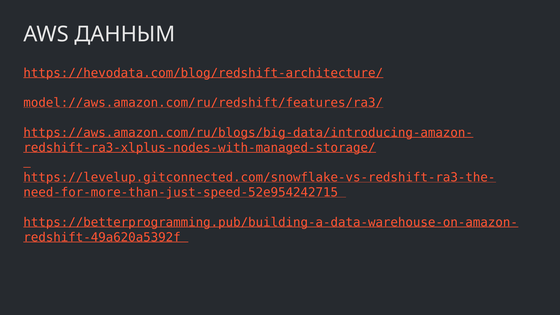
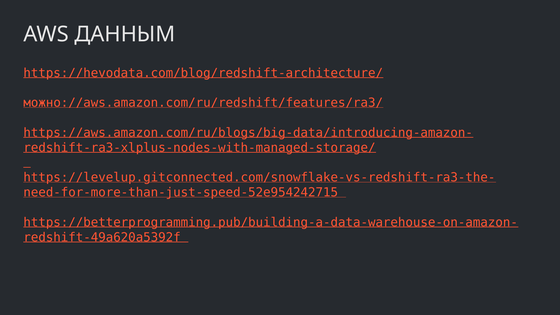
model://aws.amazon.com/ru/redshift/features/ra3/: model://aws.amazon.com/ru/redshift/features/ra3/ -> можно://aws.amazon.com/ru/redshift/features/ra3/ (203, 103)
